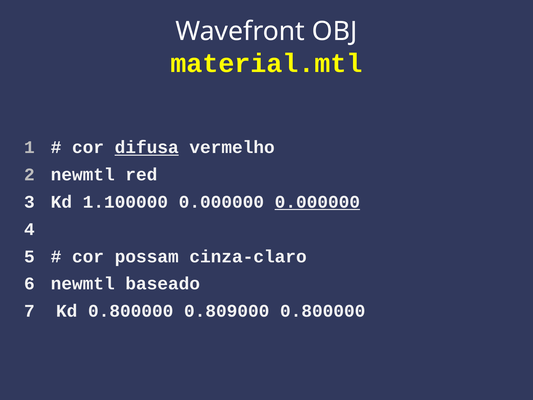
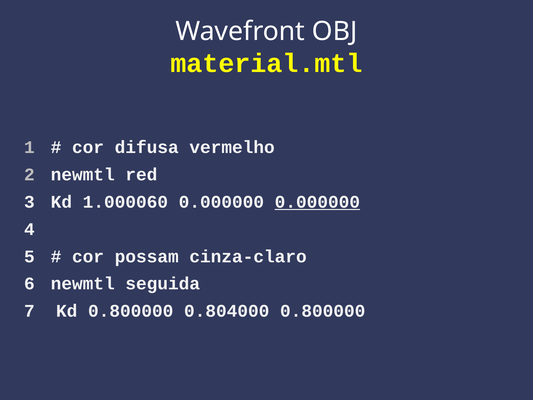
difusa underline: present -> none (147, 147)
1.100000: 1.100000 -> 1.000060 (125, 202)
baseado: baseado -> seguida (163, 284)
0.809000: 0.809000 -> 0.804000 (227, 311)
